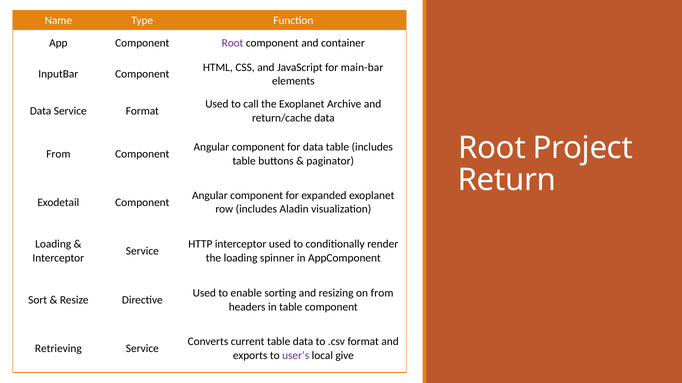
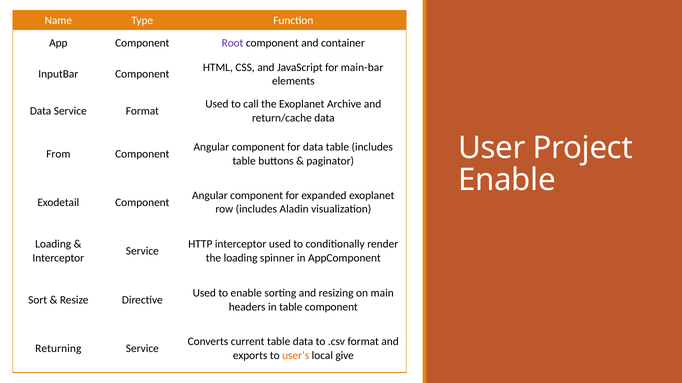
Root: Root -> User (492, 148)
Return: Return -> Enable (507, 180)
on from: from -> main (382, 294)
Retrieving: Retrieving -> Returning (58, 349)
user’s colour: purple -> orange (296, 356)
